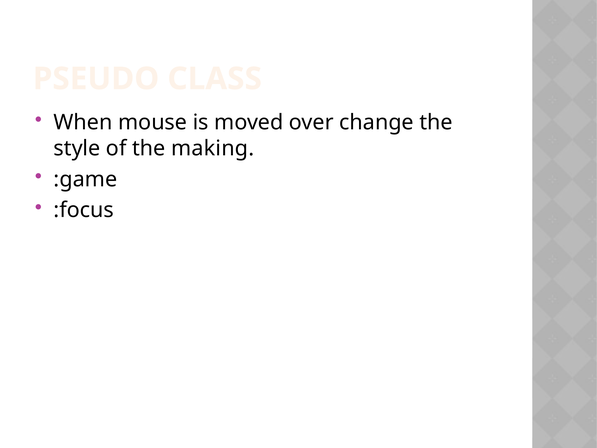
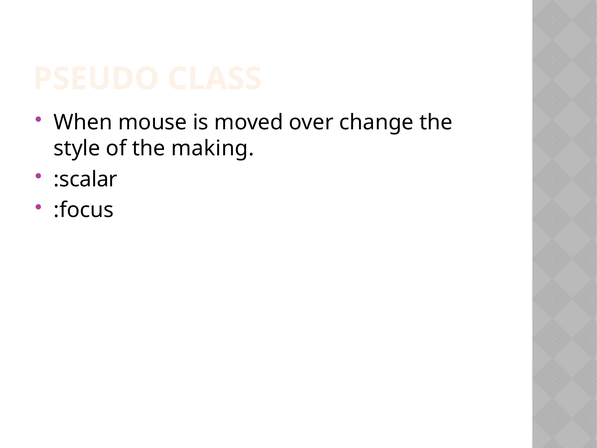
:game: :game -> :scalar (86, 179)
